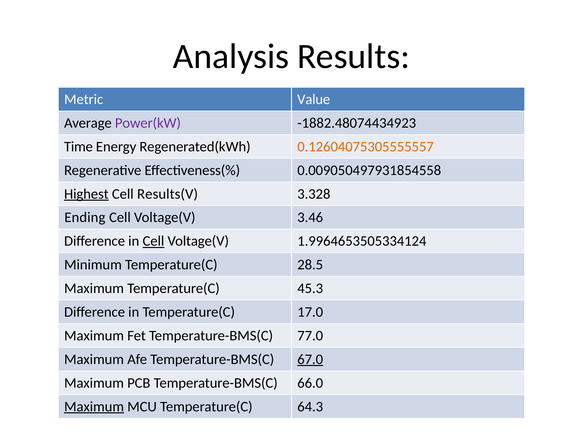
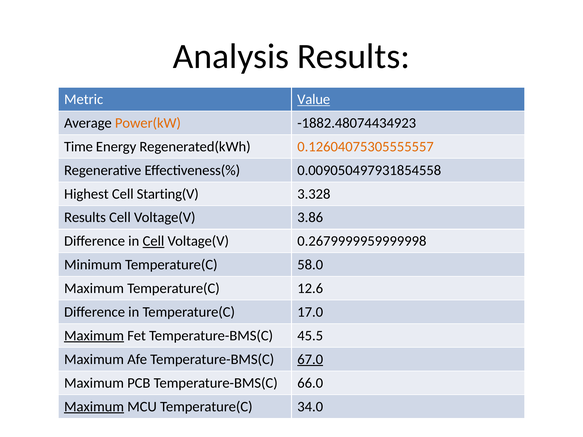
Value underline: none -> present (314, 99)
Power(kW colour: purple -> orange (148, 123)
Highest underline: present -> none (86, 194)
Results(V: Results(V -> Starting(V (168, 194)
Ending: Ending -> Results (85, 218)
3.46: 3.46 -> 3.86 (310, 218)
1.9964653505334124: 1.9964653505334124 -> 0.2679999959999998 (362, 241)
28.5: 28.5 -> 58.0 (310, 265)
45.3: 45.3 -> 12.6 (310, 289)
Maximum underline: none -> present (94, 336)
77.0: 77.0 -> 45.5 (310, 336)
64.3: 64.3 -> 34.0 (310, 407)
